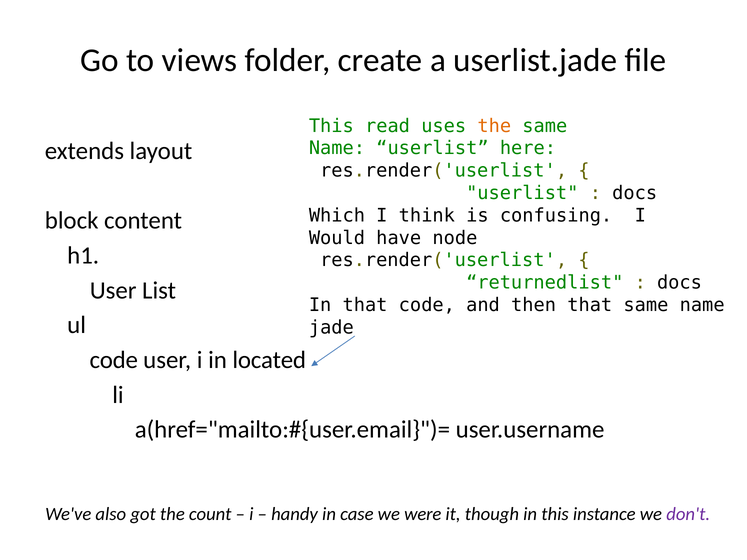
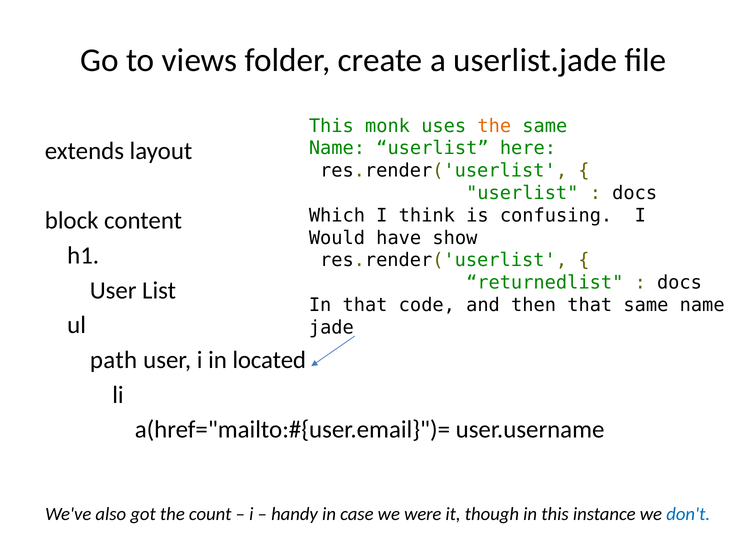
read: read -> monk (388, 126)
node: node -> show (455, 238)
code: code -> path (114, 360)
don't colour: purple -> blue (688, 514)
